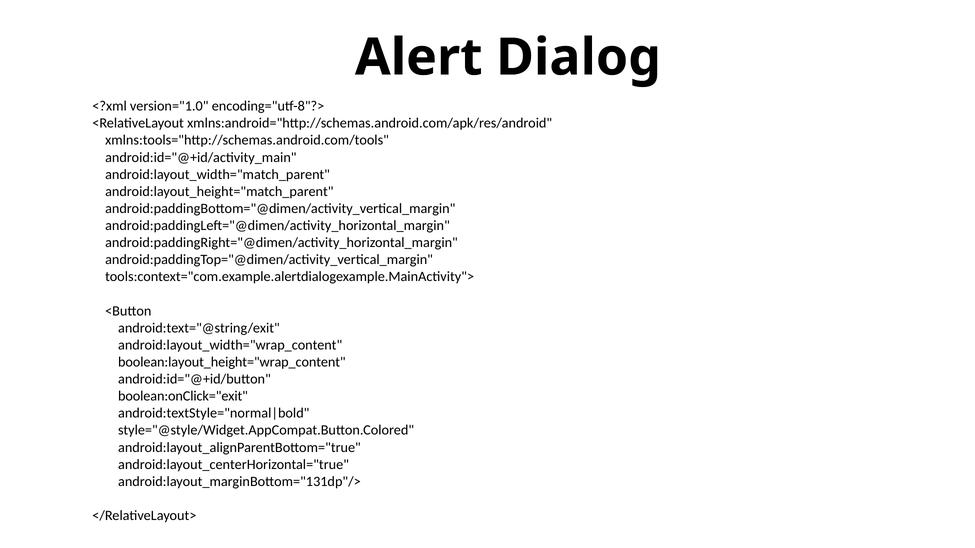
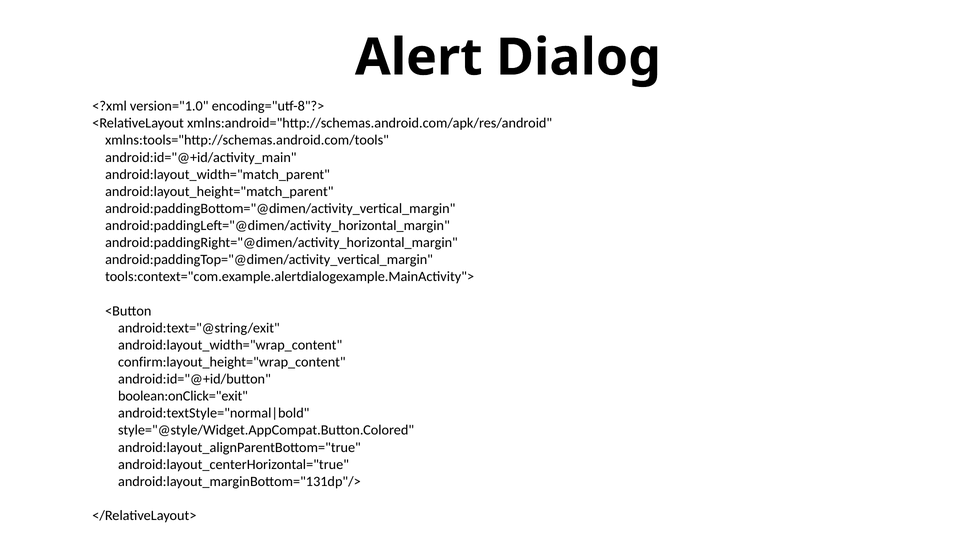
boolean:layout_height="wrap_content: boolean:layout_height="wrap_content -> confirm:layout_height="wrap_content (232, 362)
